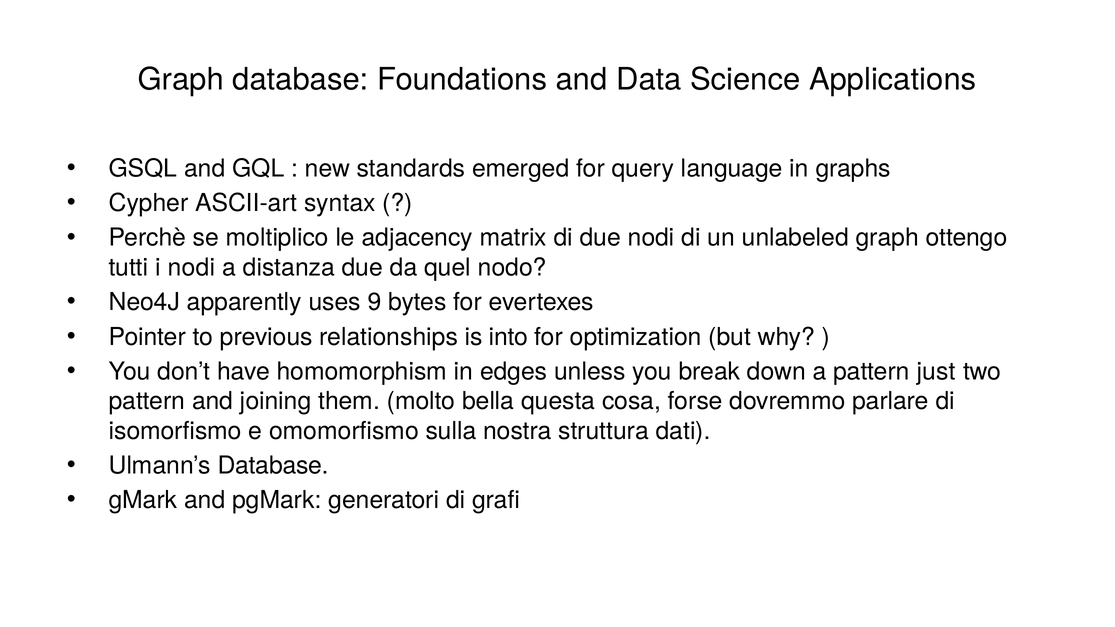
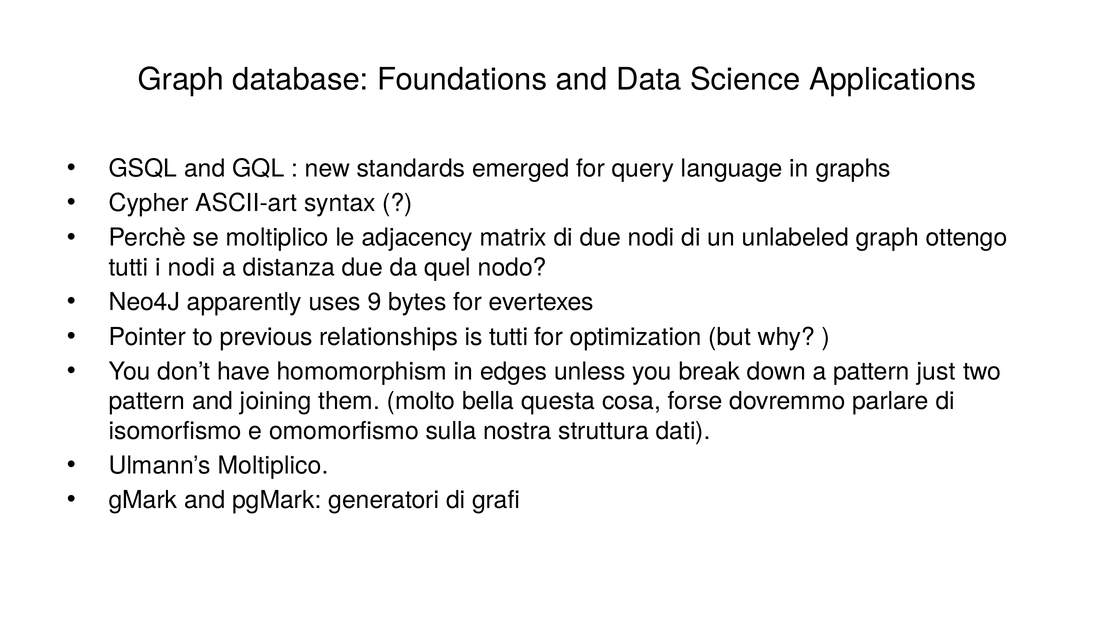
is into: into -> tutti (509, 337)
Ulmann’s Database: Database -> Moltiplico (273, 466)
